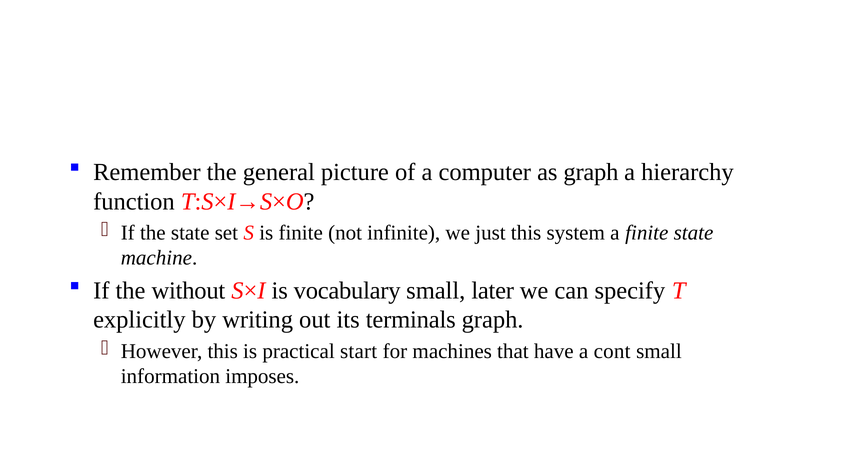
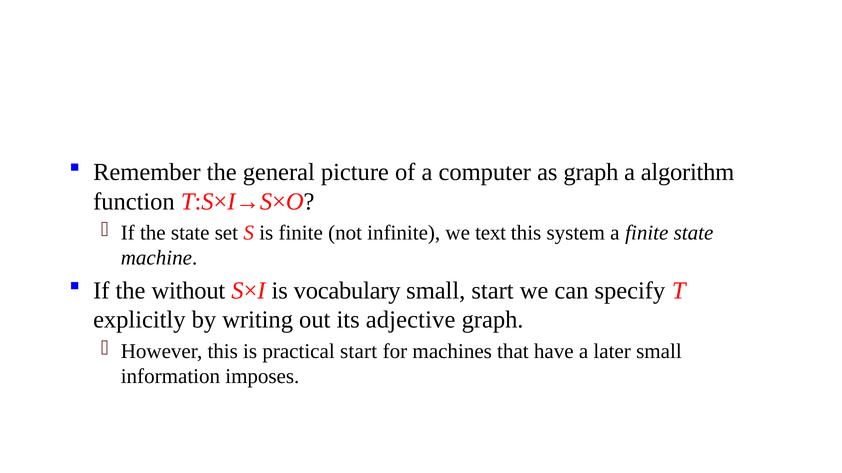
hierarchy: hierarchy -> algorithm (688, 172)
just: just -> text (491, 233)
small later: later -> start (493, 291)
terminals: terminals -> adjective (411, 320)
cont: cont -> later (612, 352)
